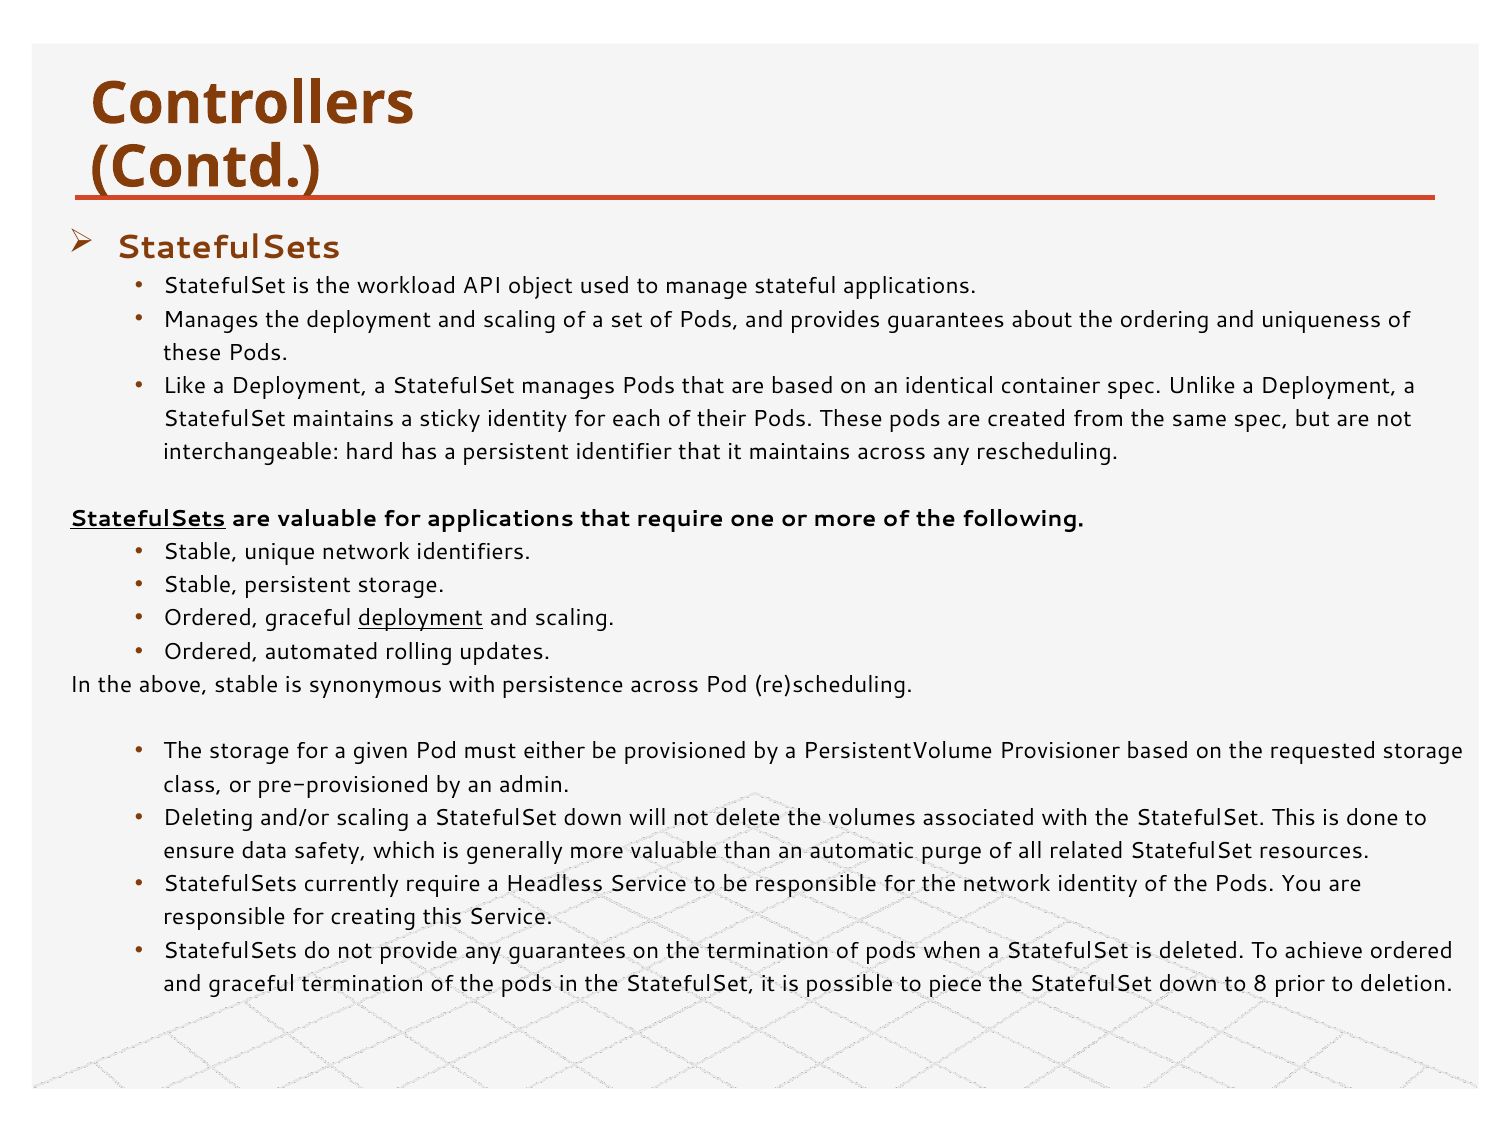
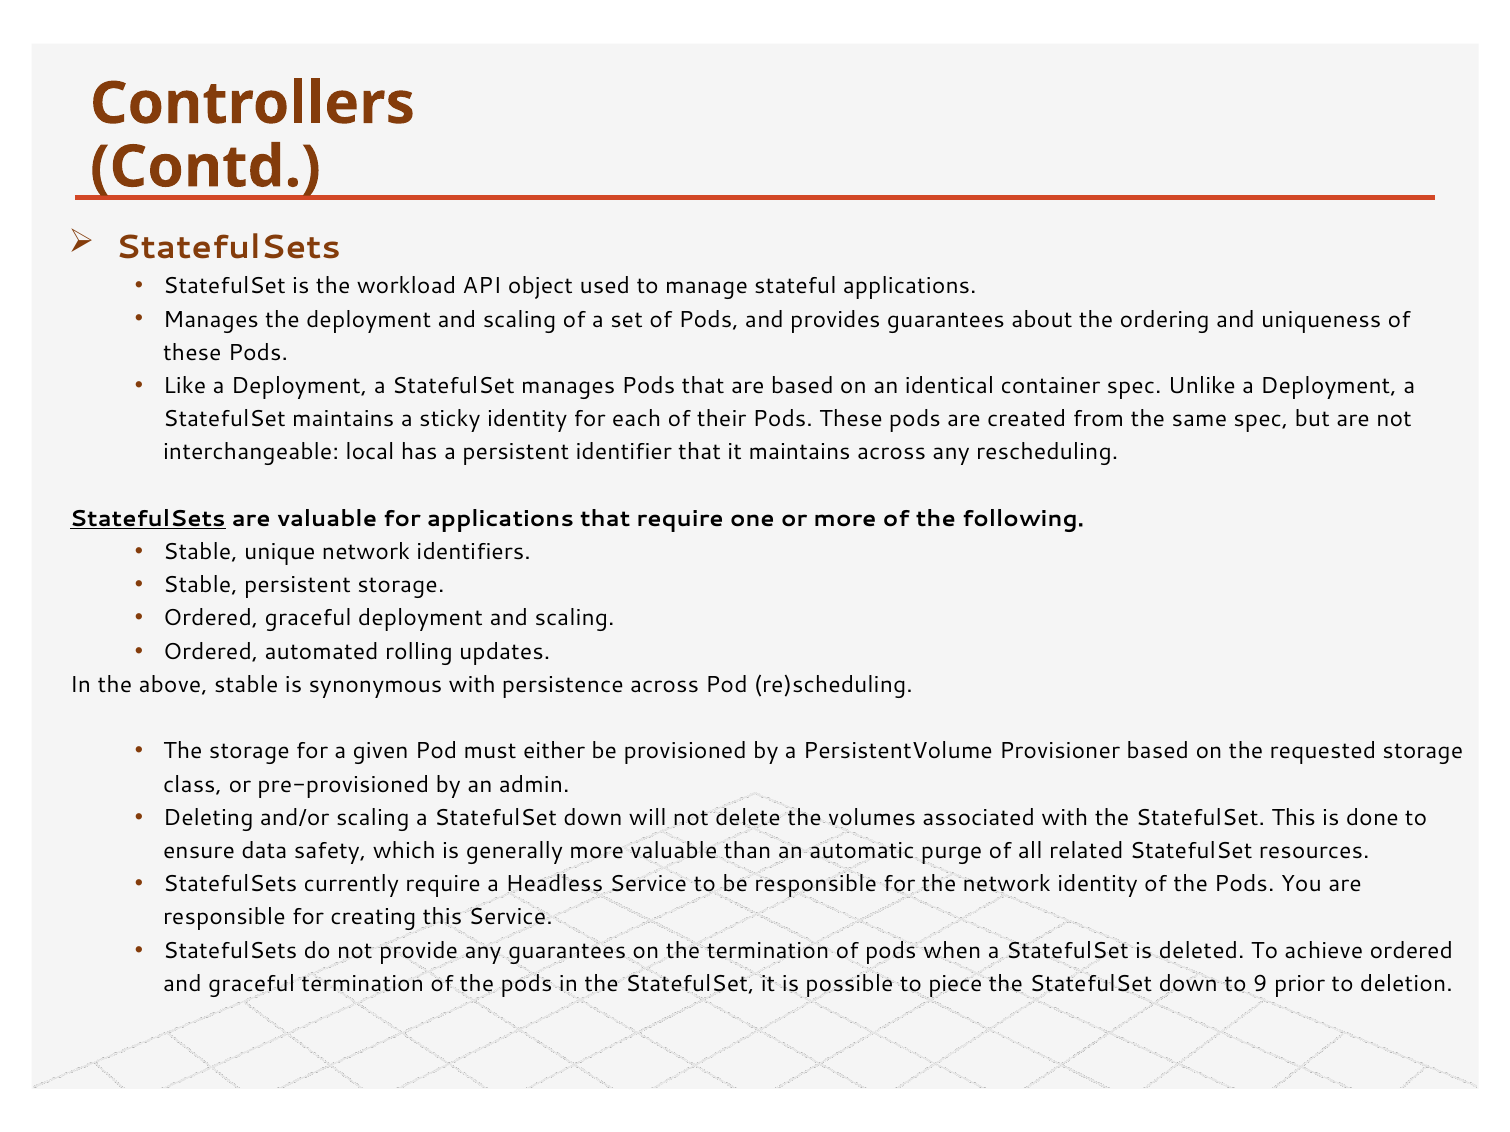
hard: hard -> local (370, 452)
deployment underline: present -> none (421, 619)
8: 8 -> 9 (1260, 984)
